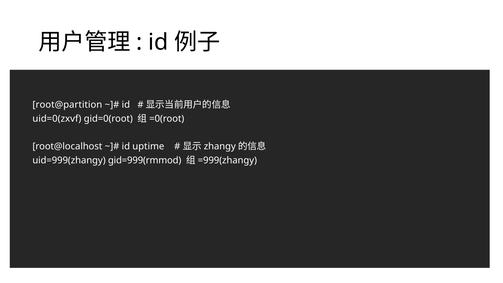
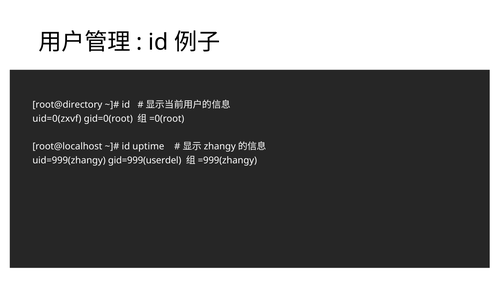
root@partition: root@partition -> root@directory (67, 105)
gid=999(rmmod: gid=999(rmmod -> gid=999(userdel (145, 160)
